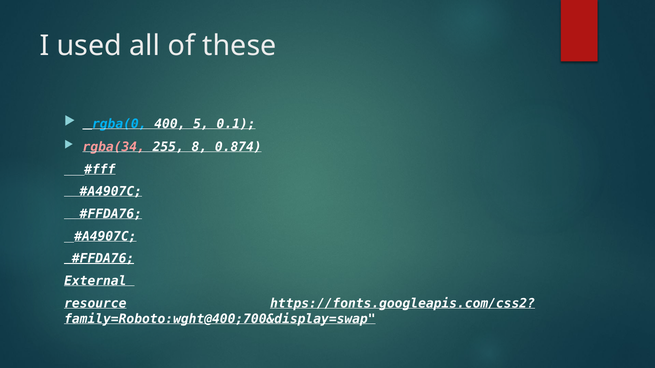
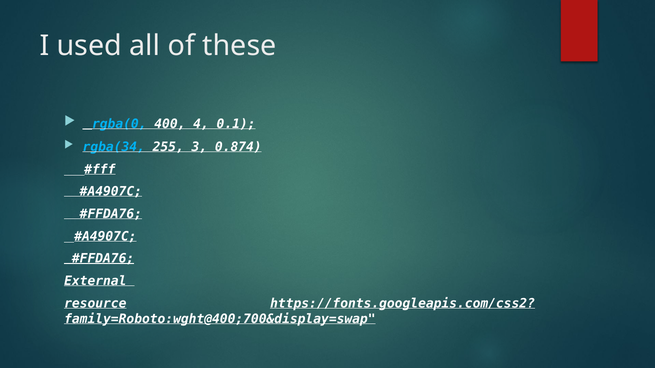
5: 5 -> 4 (201, 124)
rgba(34 colour: pink -> light blue (114, 147)
8: 8 -> 3 (199, 147)
